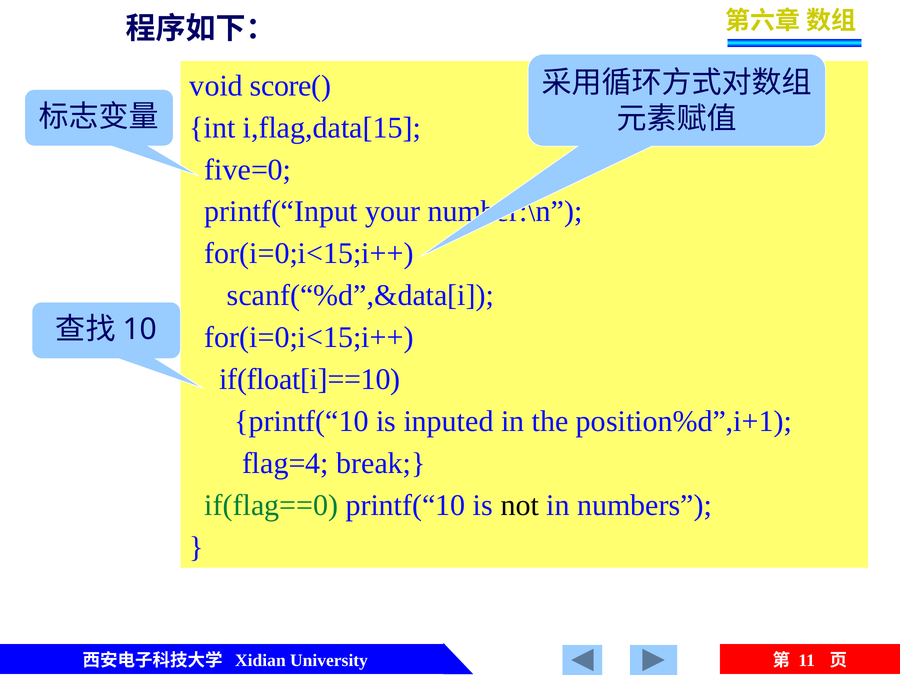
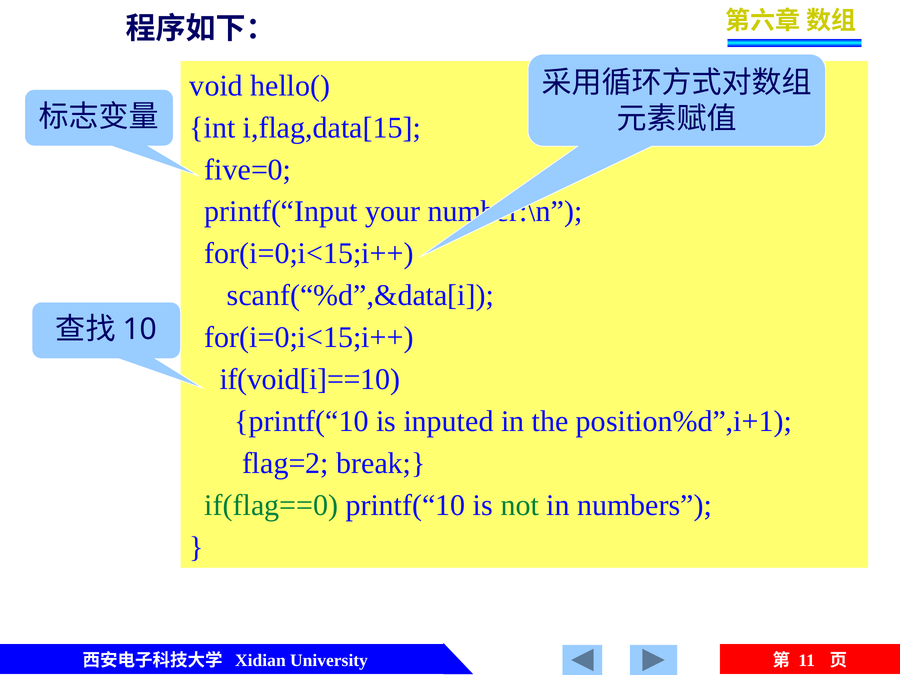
score(: score( -> hello( (290, 86)
if(float[i]==10: if(float[i]==10 -> if(void[i]==10 (310, 380)
flag=4: flag=4 -> flag=2 (285, 464)
not colour: black -> green (520, 506)
